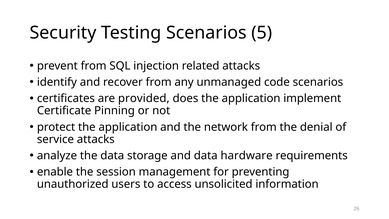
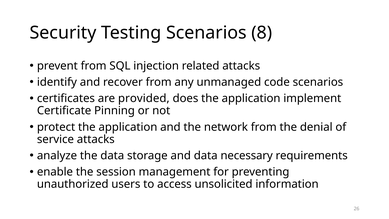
5: 5 -> 8 (262, 33)
hardware: hardware -> necessary (247, 156)
